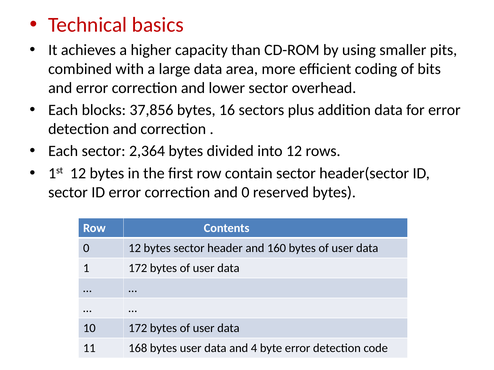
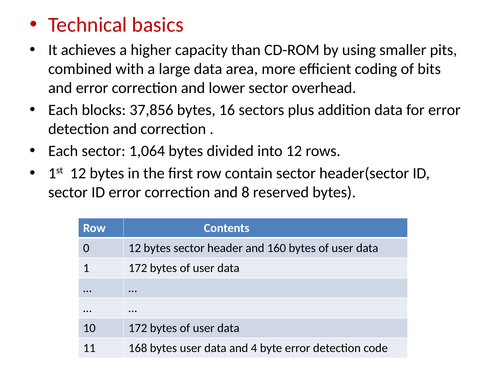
2,364: 2,364 -> 1,064 (147, 151)
and 0: 0 -> 8 (245, 192)
